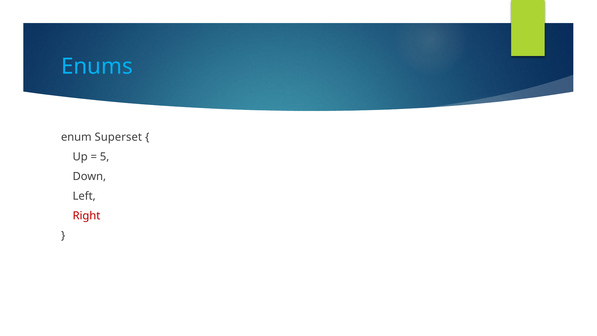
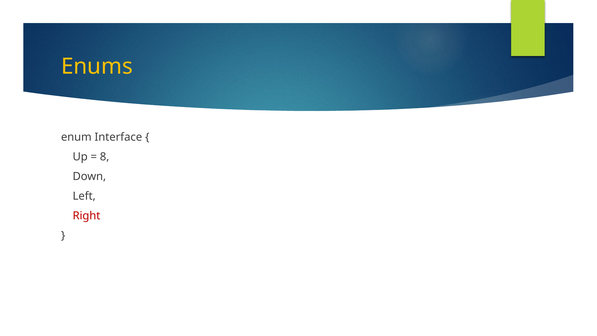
Enums colour: light blue -> yellow (97, 67)
Superset: Superset -> Interface (118, 137)
5: 5 -> 8 (105, 157)
